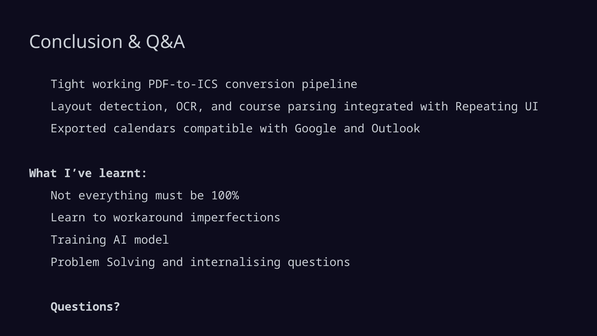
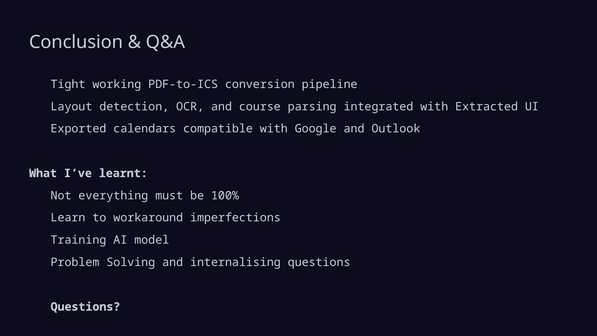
Repeating: Repeating -> Extracted (487, 106)
